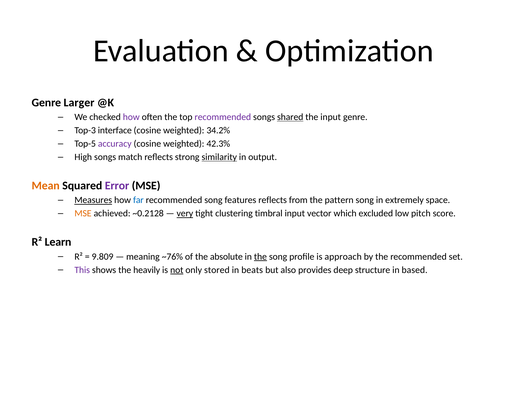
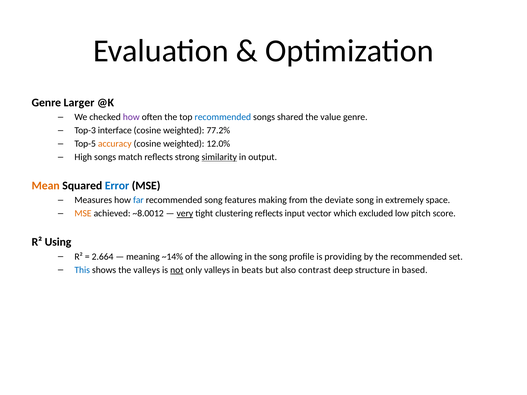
recommended colour: purple -> blue (223, 117)
shared underline: present -> none (290, 117)
the input: input -> value (331, 117)
34.2%: 34.2% -> 77.2% (218, 131)
accuracy colour: purple -> orange (115, 144)
42.3%: 42.3% -> 12.0% (218, 144)
Error colour: purple -> blue (117, 186)
Measures underline: present -> none (93, 200)
features reflects: reflects -> making (273, 200)
pattern: pattern -> deviate (339, 200)
~0.2128: ~0.2128 -> ~8.0012 (148, 214)
clustering timbral: timbral -> reflects (269, 214)
Learn: Learn -> Using (58, 242)
9.809: 9.809 -> 2.664 (103, 257)
~76%: ~76% -> ~14% (172, 257)
absolute: absolute -> allowing (226, 257)
the underline: present -> none (260, 257)
approach: approach -> providing (343, 257)
This colour: purple -> blue (82, 270)
the heavily: heavily -> valleys (147, 270)
only stored: stored -> valleys (217, 270)
provides: provides -> contrast (315, 270)
